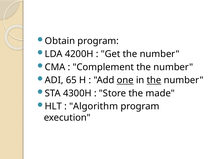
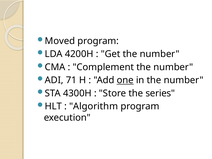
Obtain: Obtain -> Moved (60, 41)
65: 65 -> 71 (71, 80)
the underline: present -> none (154, 80)
made: made -> series (160, 93)
